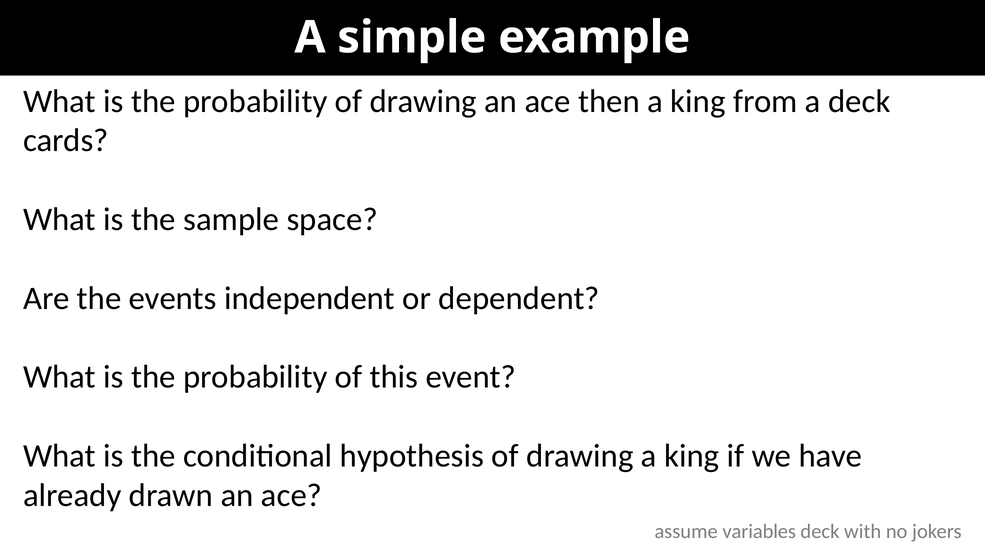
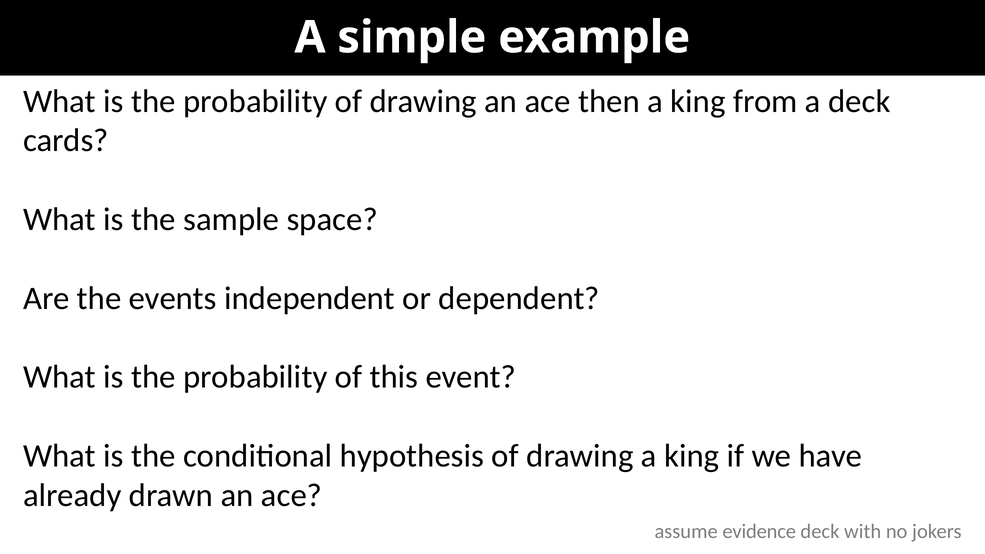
variables: variables -> evidence (759, 531)
